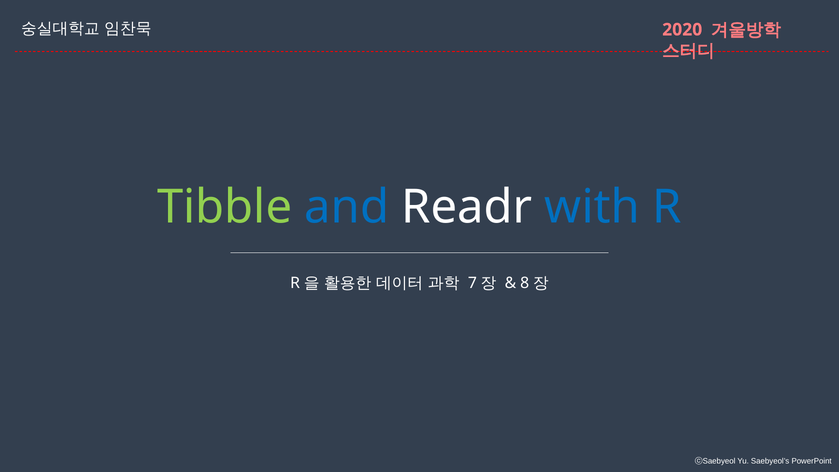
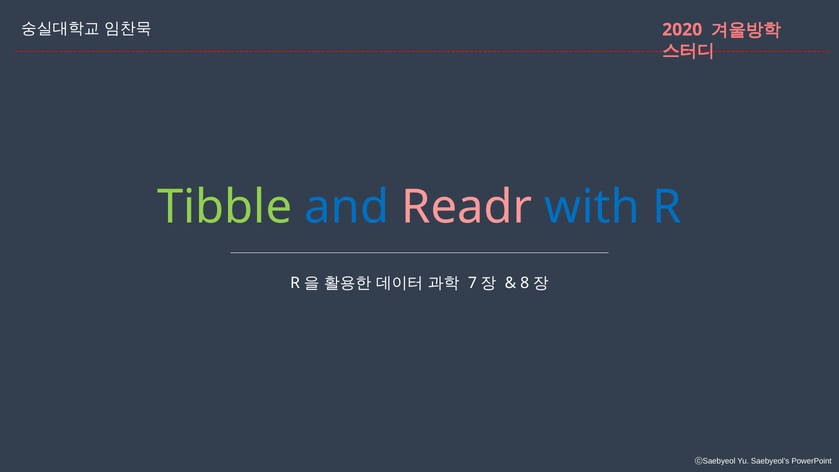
Readr colour: white -> pink (467, 207)
